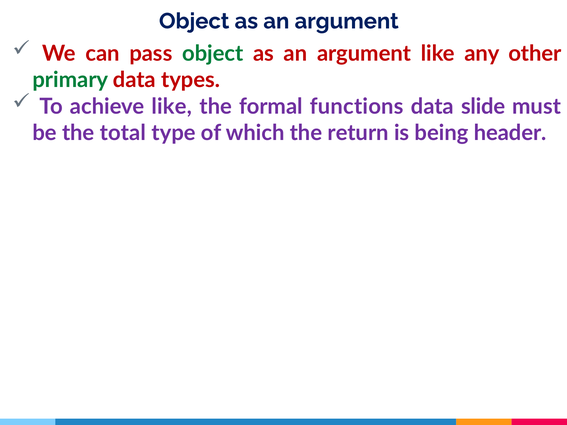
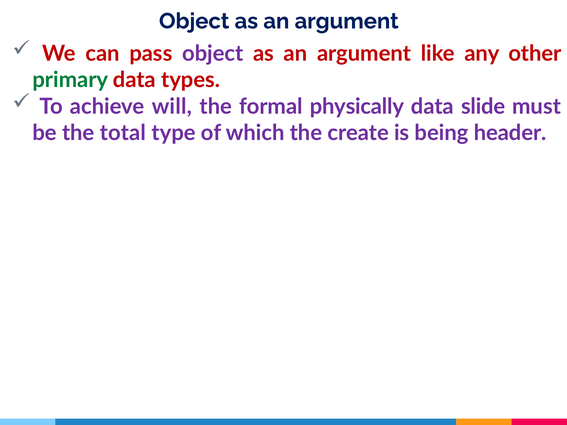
object colour: green -> purple (213, 54)
achieve like: like -> will (172, 106)
functions: functions -> physically (357, 106)
return: return -> create (358, 133)
